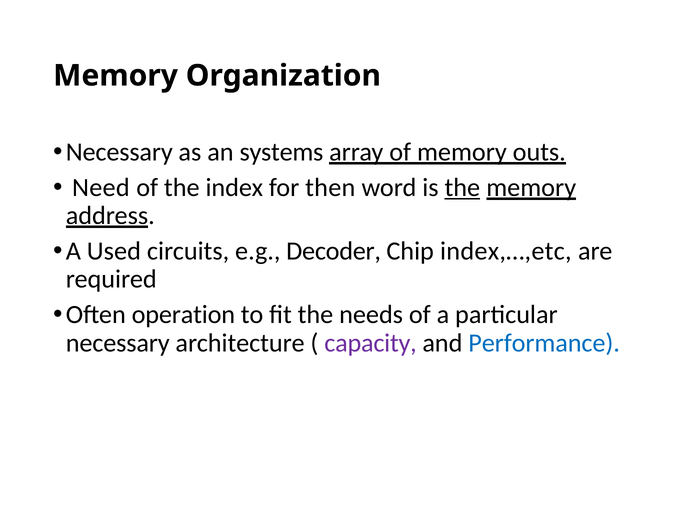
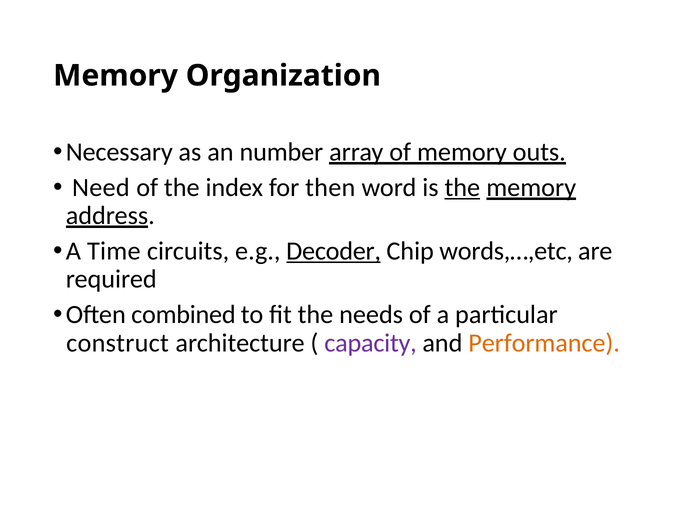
systems: systems -> number (281, 152)
Used: Used -> Time (114, 251)
Decoder underline: none -> present (334, 251)
index,…,etc: index,…,etc -> words,…,etc (506, 251)
operation: operation -> combined (183, 315)
necessary: necessary -> construct (118, 343)
Performance colour: blue -> orange (544, 343)
